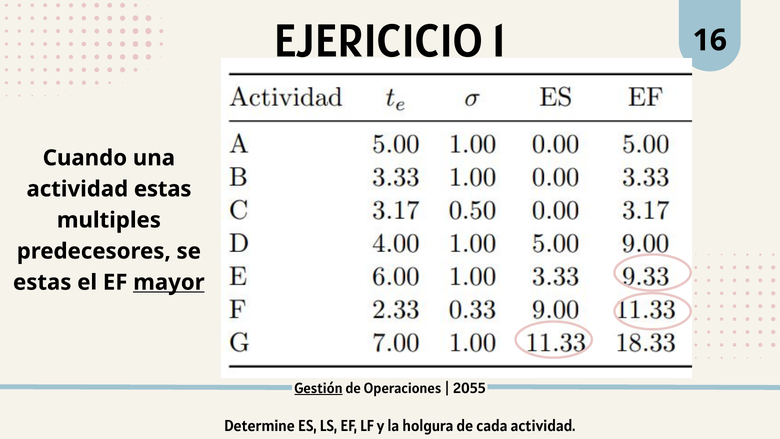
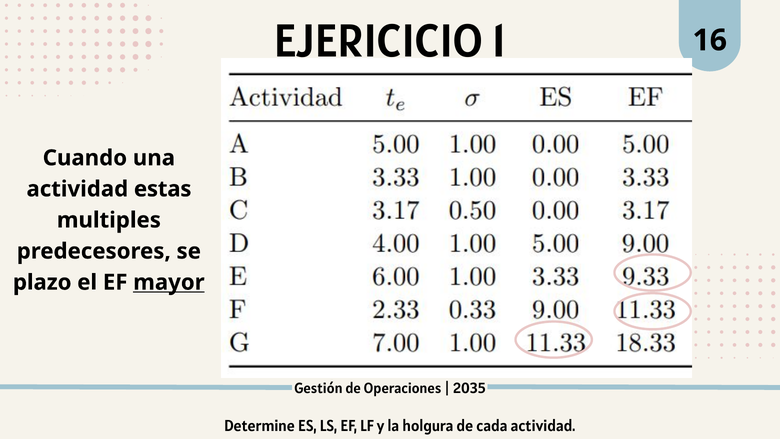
estas: estas -> plazo (42, 282)
Gestión underline: present -> none (319, 388)
2055: 2055 -> 2035 (469, 388)
